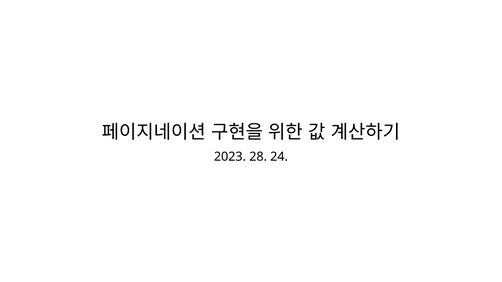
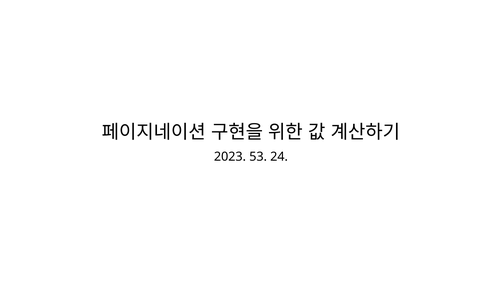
28: 28 -> 53 (258, 157)
